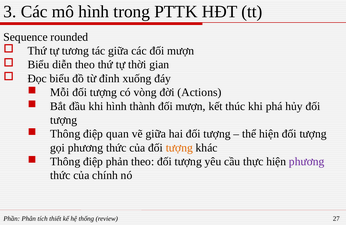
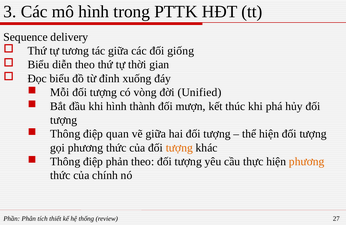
rounded: rounded -> delivery (69, 37)
các đối mượn: mượn -> giống (181, 51)
Actions: Actions -> Unified (199, 92)
phương colour: purple -> orange (307, 162)
